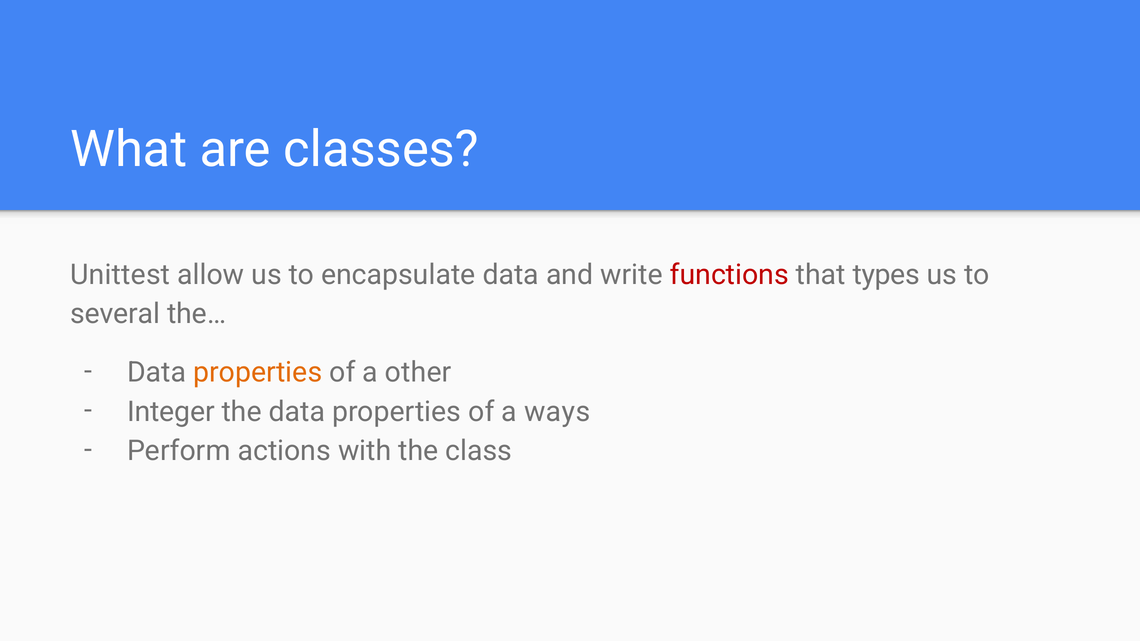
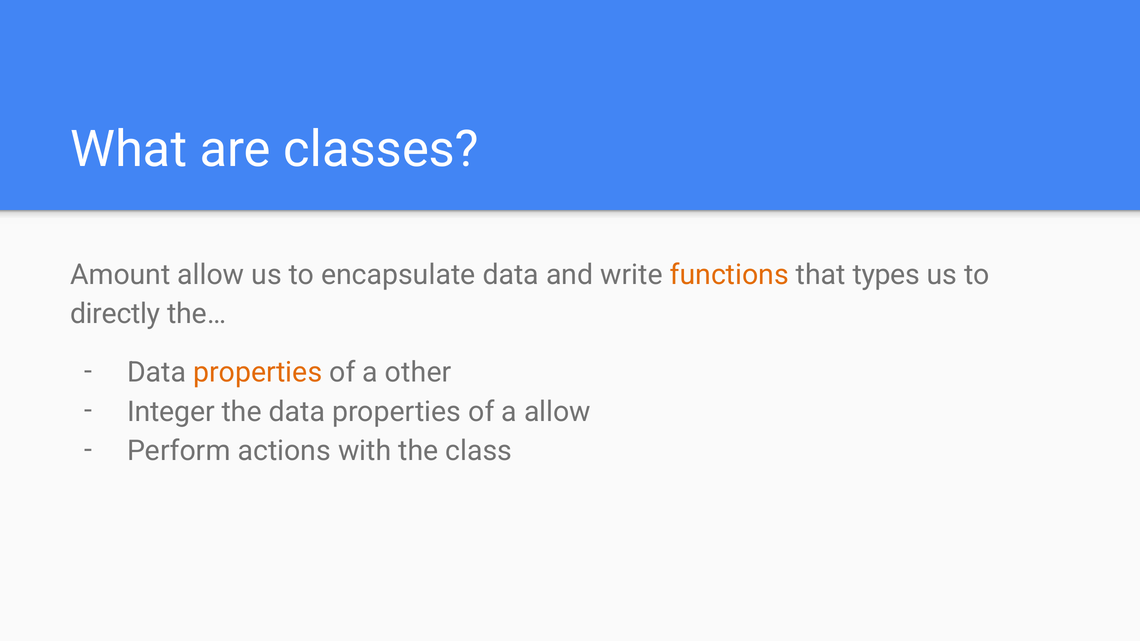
Unittest: Unittest -> Amount (120, 275)
functions colour: red -> orange (729, 275)
several: several -> directly (115, 314)
a ways: ways -> allow (557, 412)
